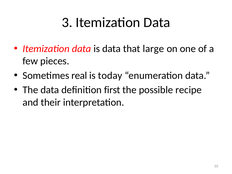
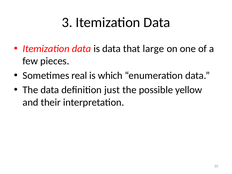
today: today -> which (110, 75)
first: first -> just (112, 90)
recipe: recipe -> yellow (189, 90)
